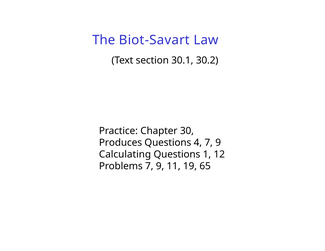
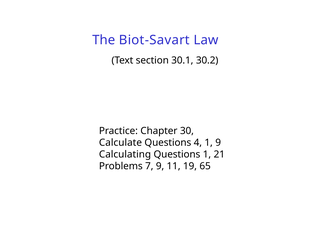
Produces: Produces -> Calculate (120, 143)
4 7: 7 -> 1 (209, 143)
12: 12 -> 21 (219, 154)
